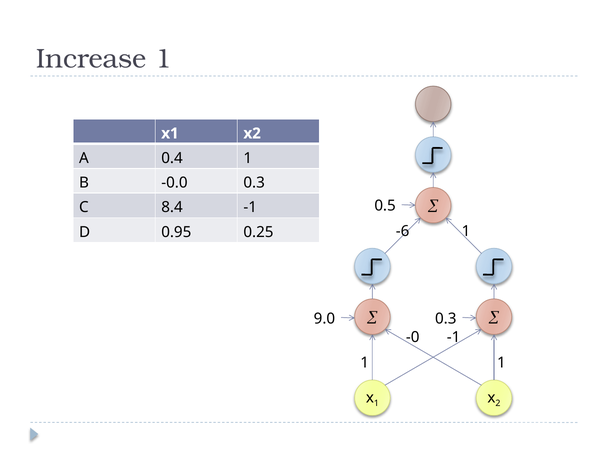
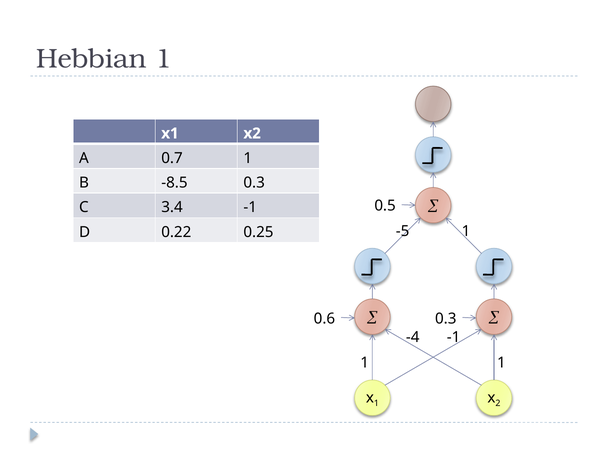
Increase: Increase -> Hebbian (91, 59)
0.4: 0.4 -> 0.7 (172, 158)
-0.0: -0.0 -> -8.5 (174, 183)
8.4: 8.4 -> 3.4 (172, 207)
-6: -6 -> -5 (403, 231)
0.95: 0.95 -> 0.22 (176, 232)
9.0: 9.0 -> 0.6 (324, 319)
-0: -0 -> -4 (413, 337)
